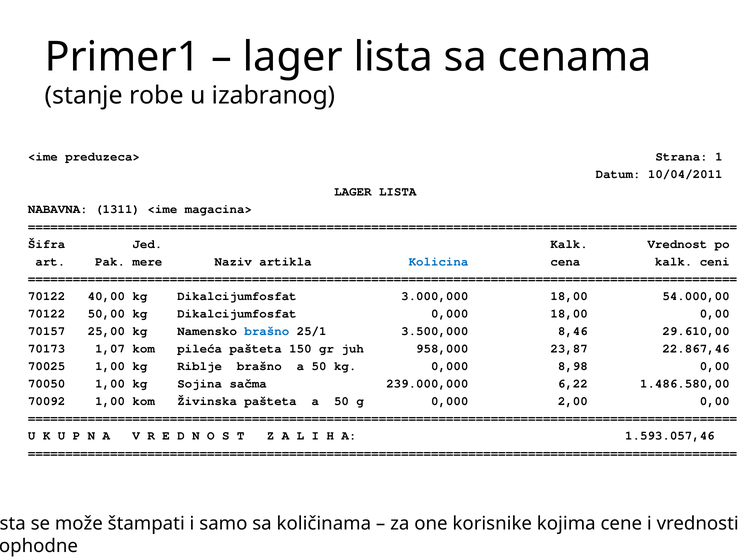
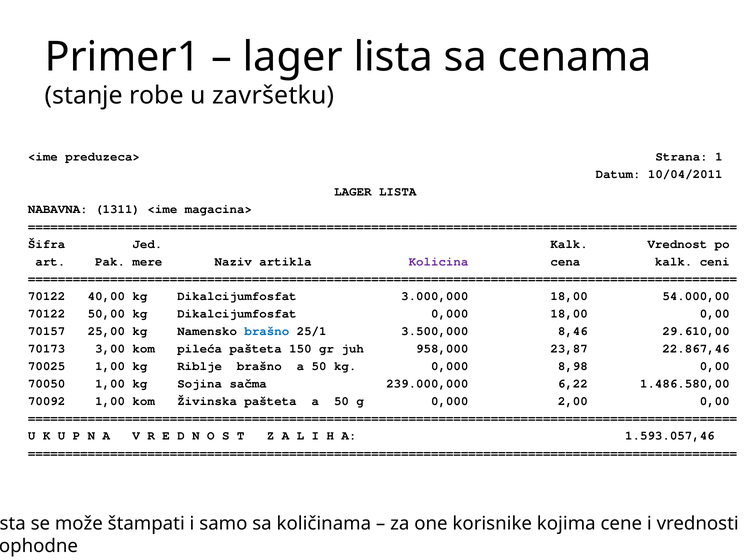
izabranog: izabranog -> završetku (273, 96)
Kolicina colour: blue -> purple (439, 262)
1,07: 1,07 -> 3,00 (110, 349)
